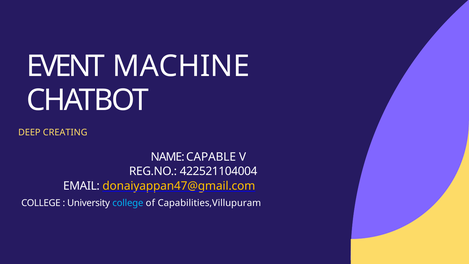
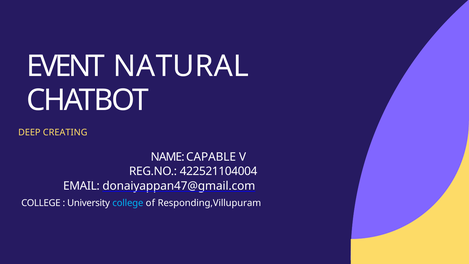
MACHINE: MACHINE -> NATURAL (181, 66)
donaiyappan47@gmail.com colour: yellow -> white (179, 186)
Capabilities,Villupuram: Capabilities,Villupuram -> Responding,Villupuram (209, 203)
